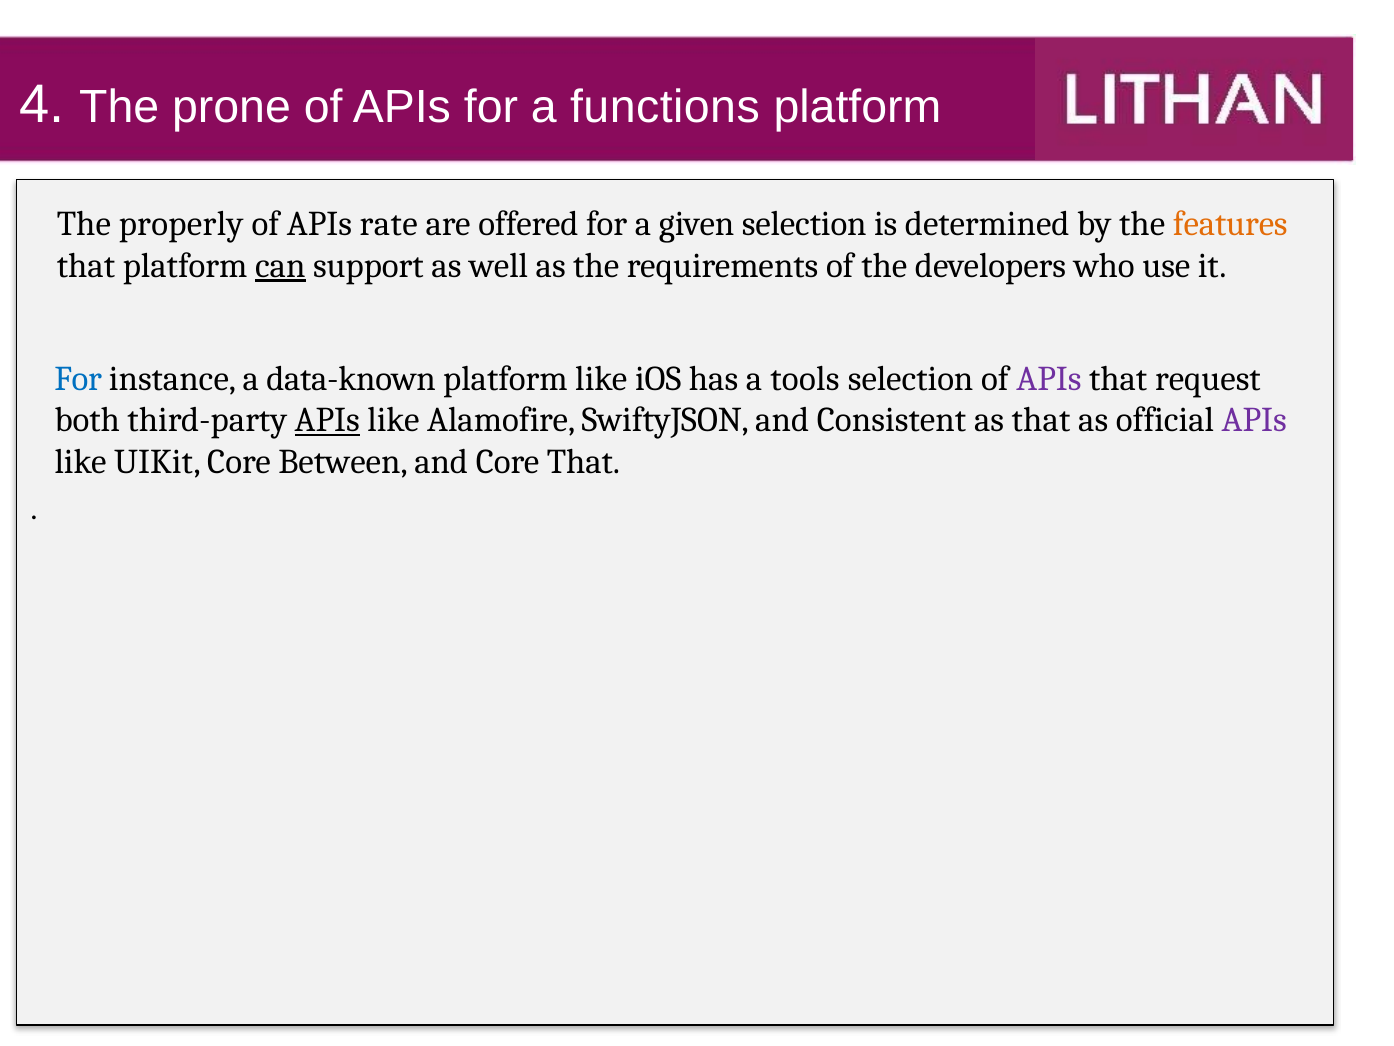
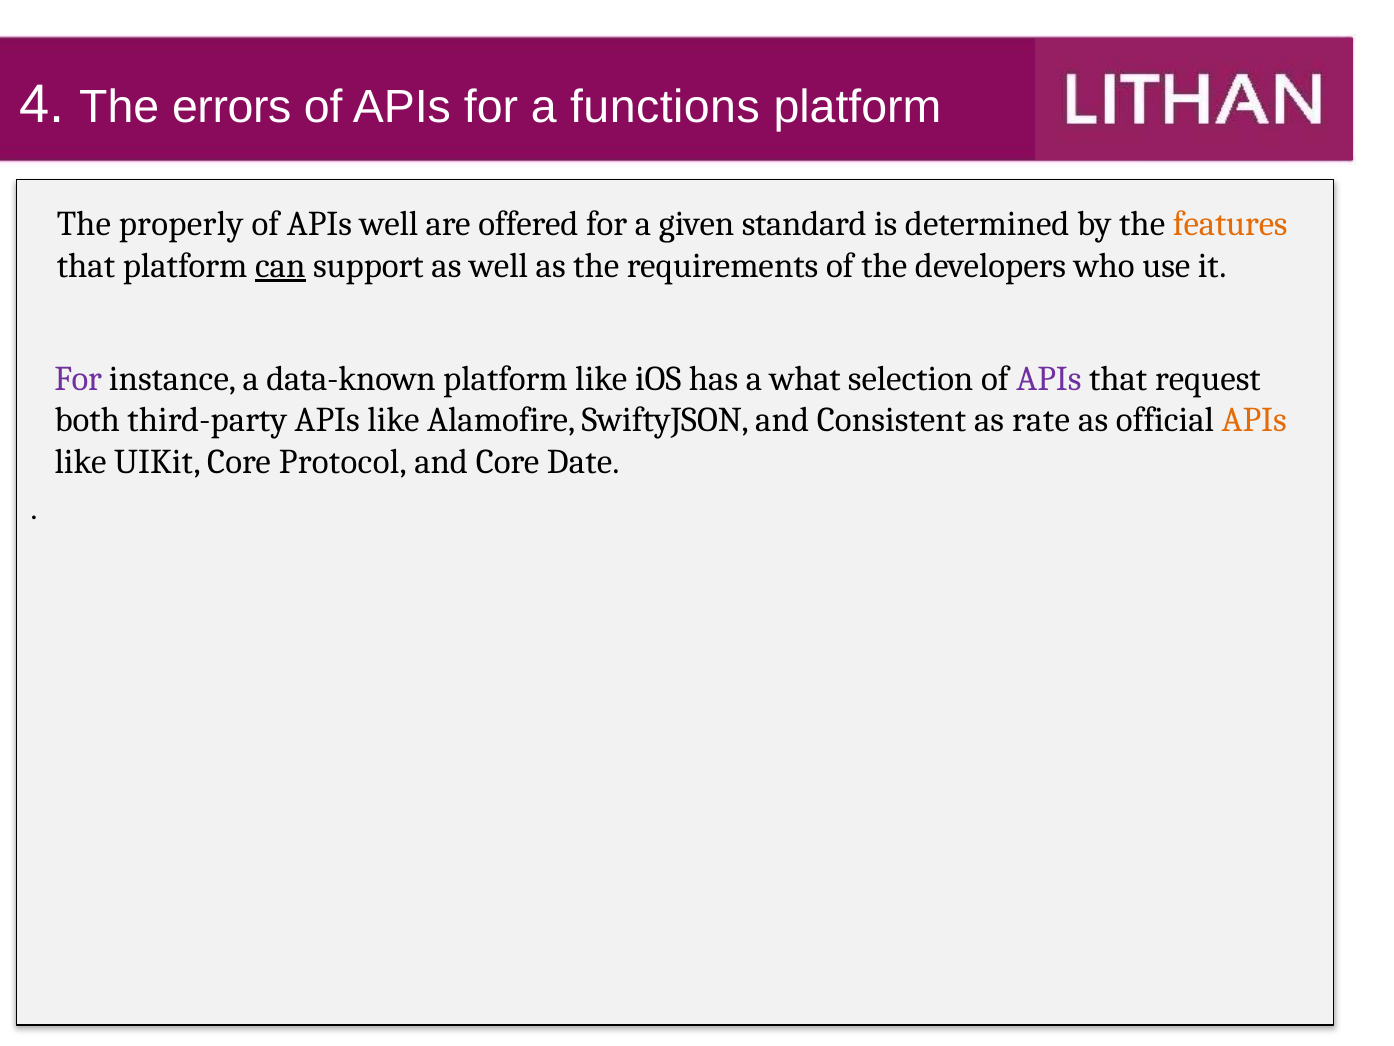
prone: prone -> errors (232, 107)
APIs rate: rate -> well (389, 224)
given selection: selection -> standard (804, 224)
For colour: blue -> purple (78, 378)
tools: tools -> what (805, 378)
APIs underline: present -> none (327, 420)
as that: that -> rate (1041, 420)
APIs colour: purple -> orange (1254, 420)
Between: Between -> Protocol (343, 462)
Core That: That -> Date (583, 462)
